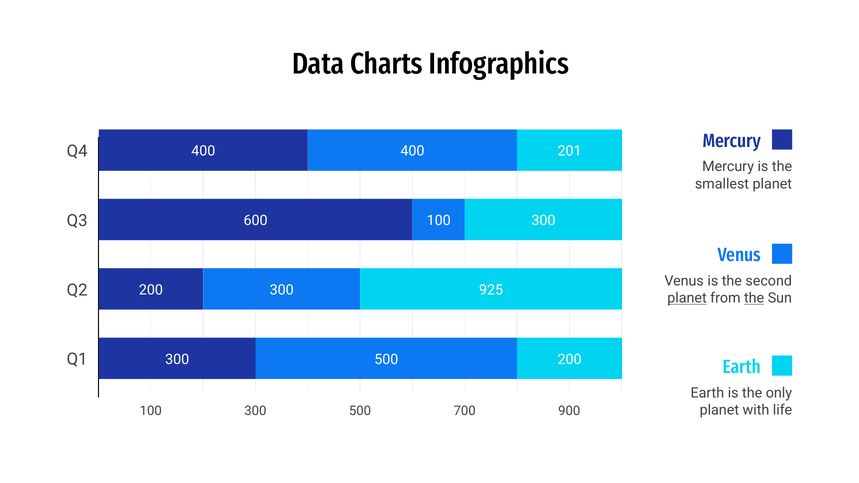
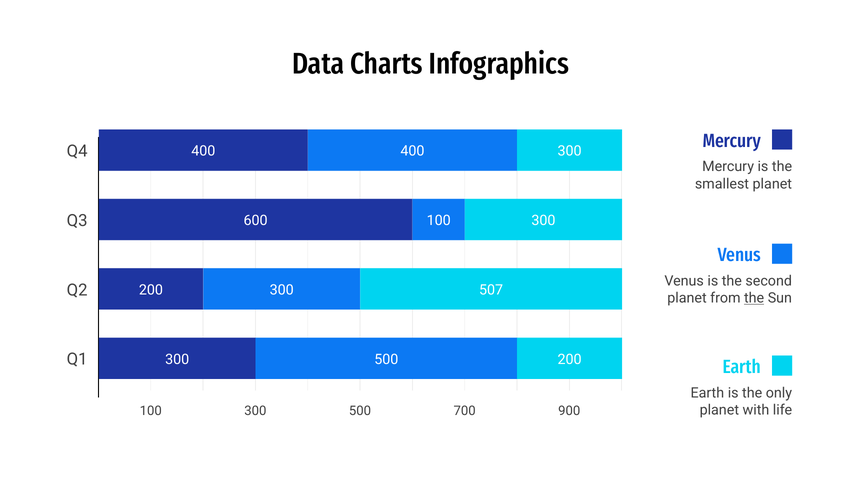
400 201: 201 -> 300 (570, 151)
925: 925 -> 507 (491, 290)
planet underline: present -> none (687, 298)
